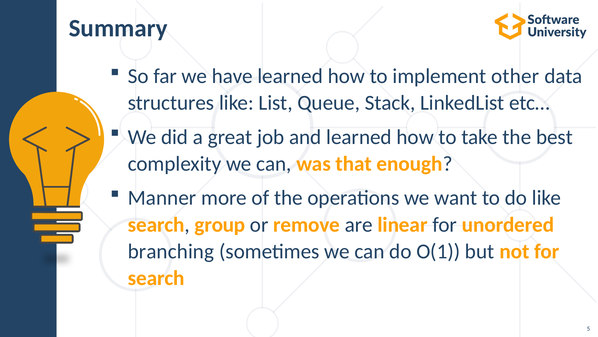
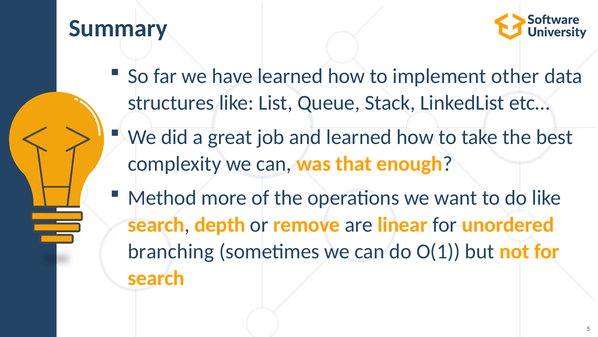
Manner: Manner -> Method (162, 198)
group: group -> depth (220, 224)
